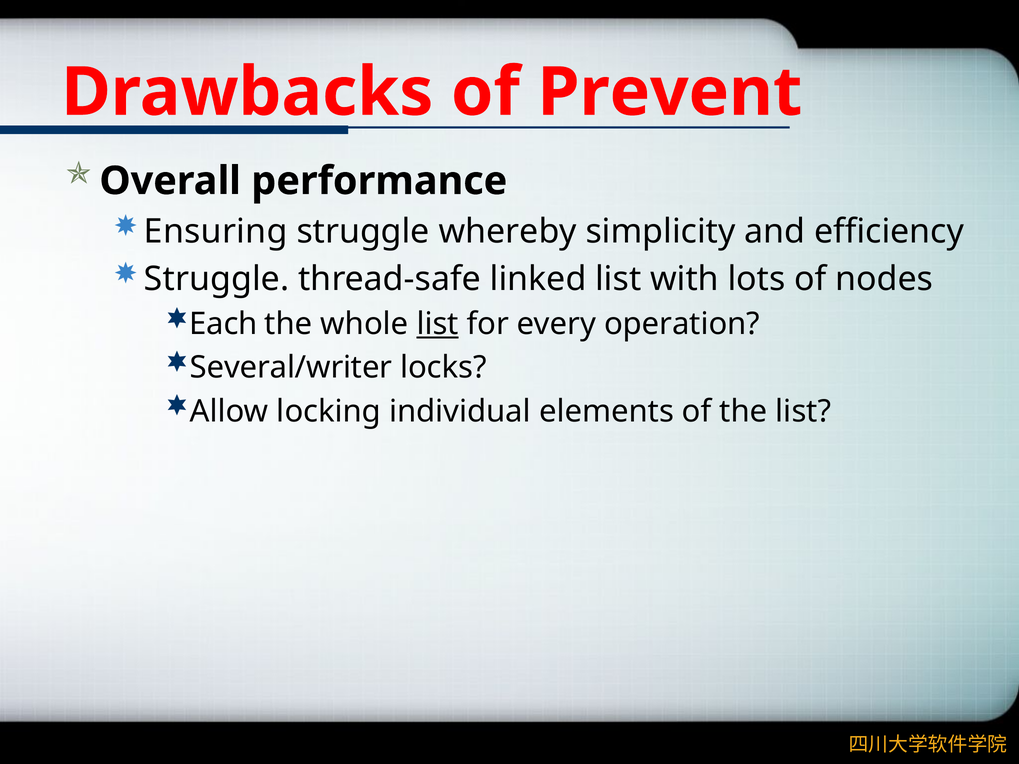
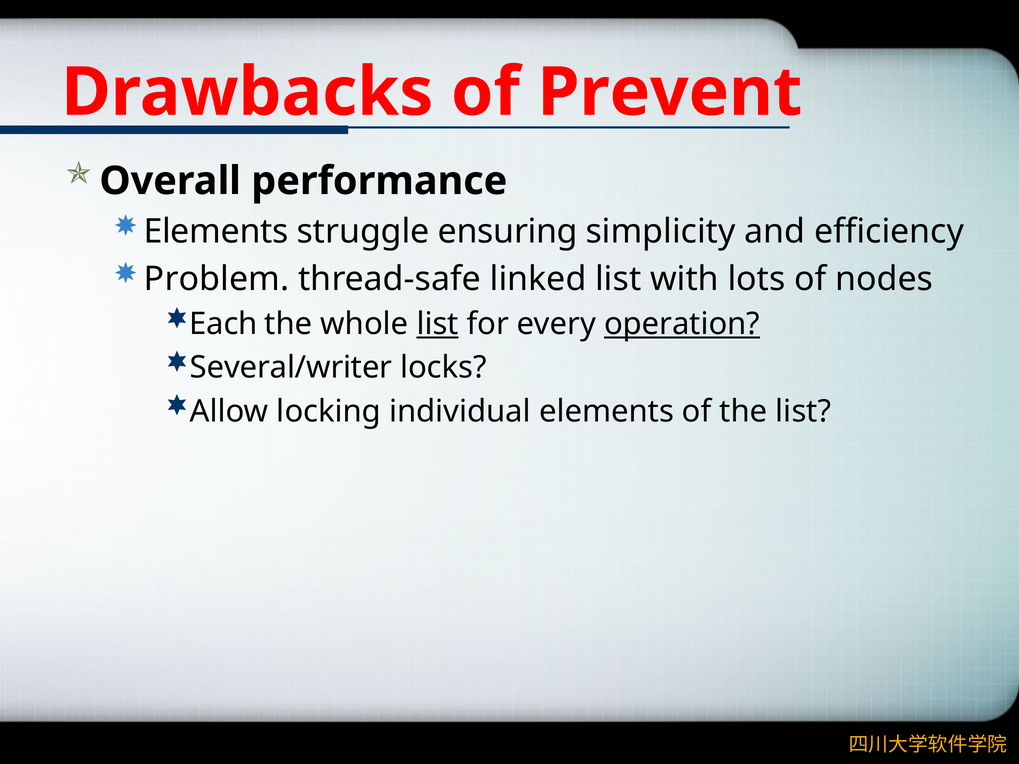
Ensuring: Ensuring -> Elements (216, 232)
whereby: whereby -> ensuring (508, 232)
Struggle: Struggle -> Problem (217, 279)
operation underline: none -> present (682, 324)
